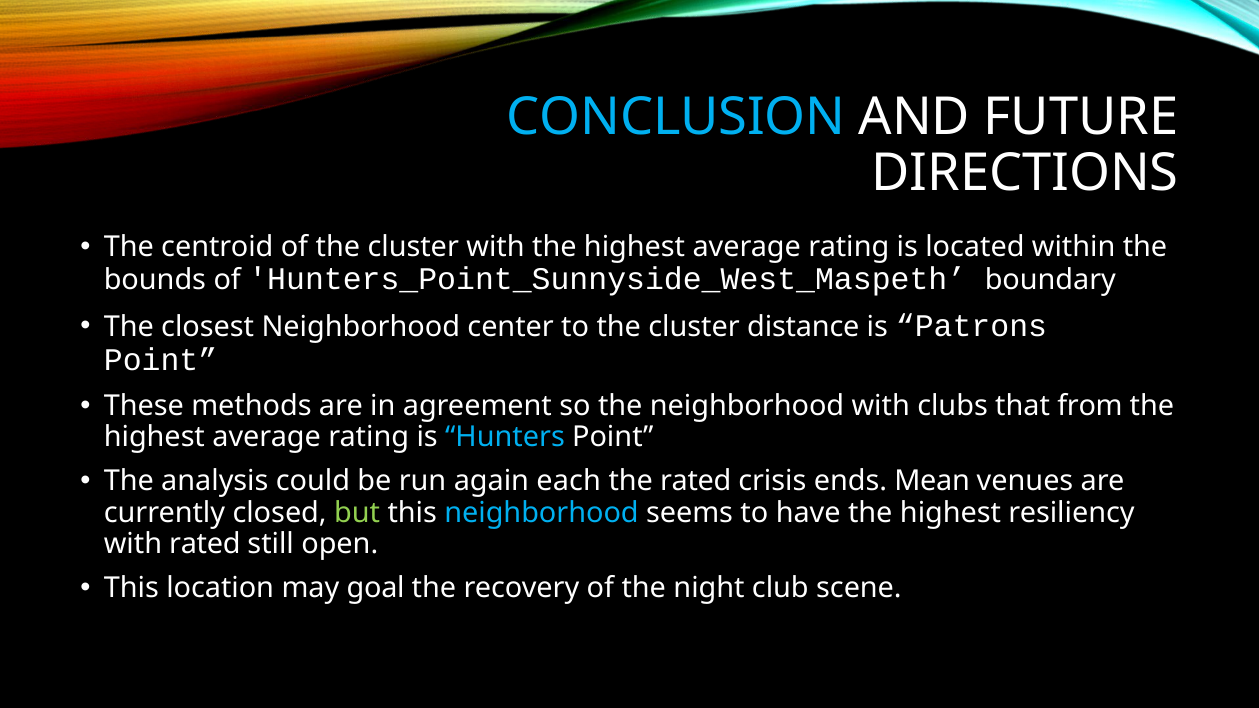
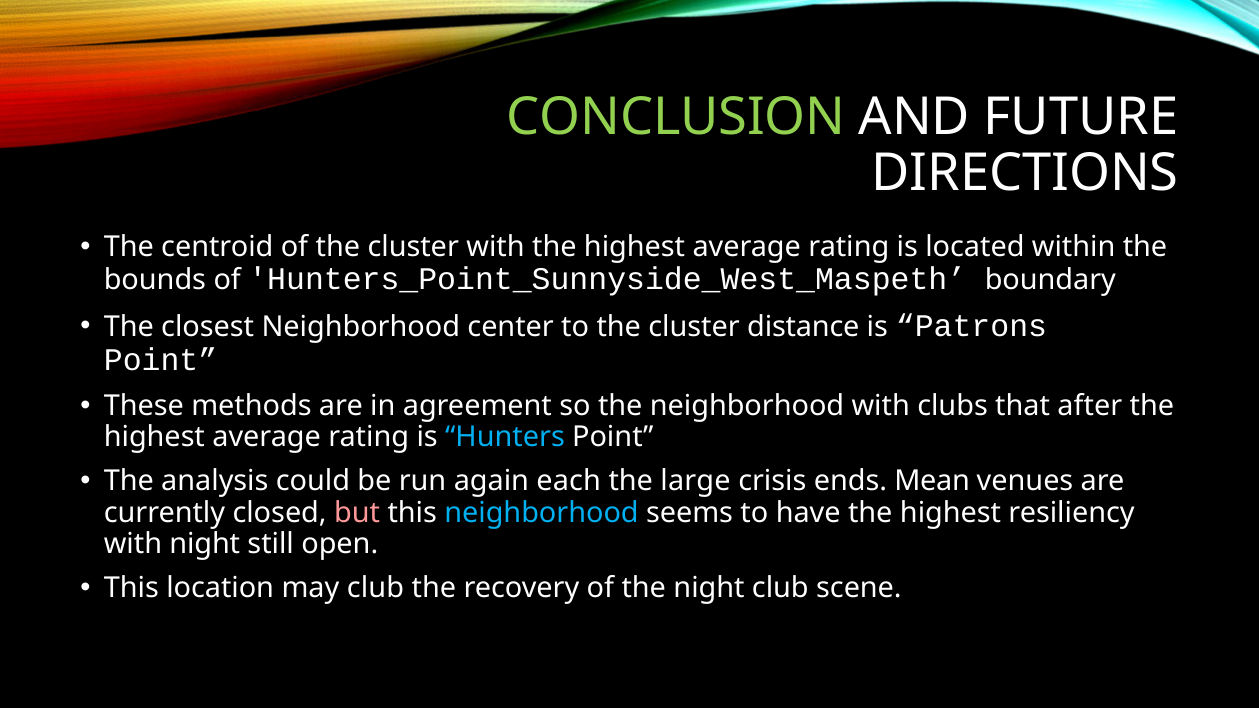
CONCLUSION colour: light blue -> light green (676, 117)
from: from -> after (1090, 406)
the rated: rated -> large (696, 481)
but colour: light green -> pink (357, 513)
with rated: rated -> night (205, 544)
may goal: goal -> club (375, 588)
